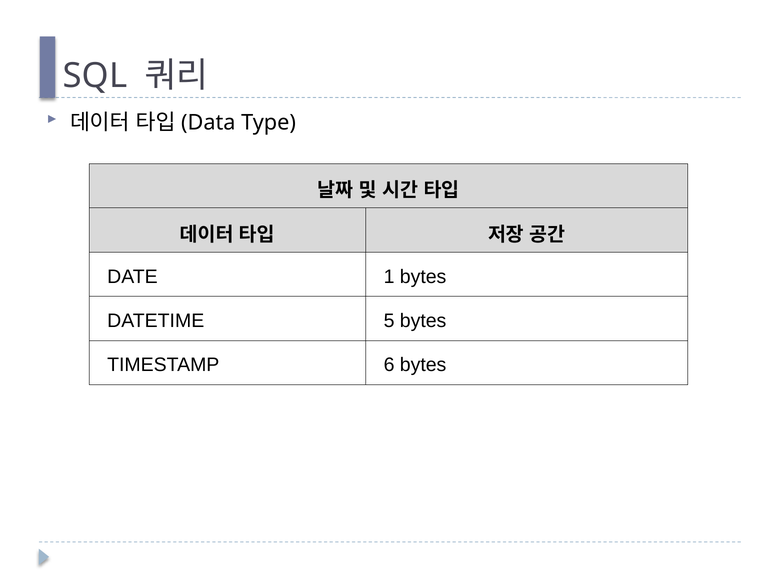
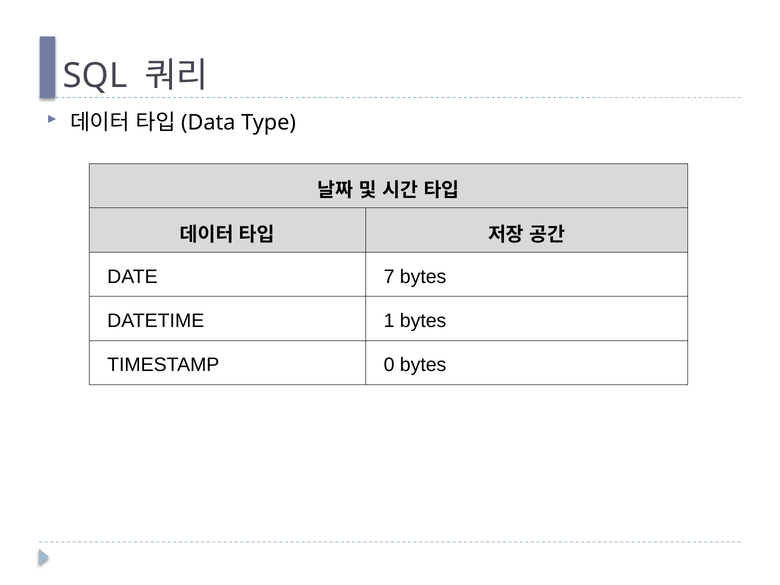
1: 1 -> 7 (389, 277)
5: 5 -> 1 (389, 321)
6: 6 -> 0 (389, 365)
